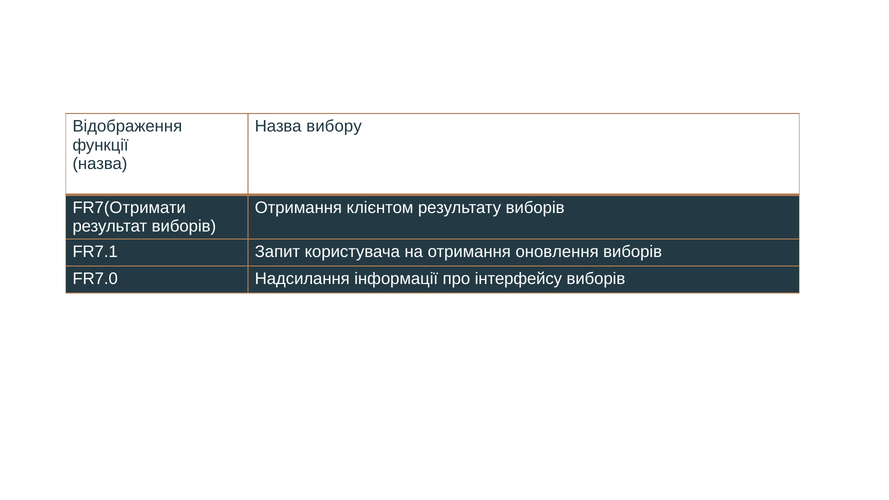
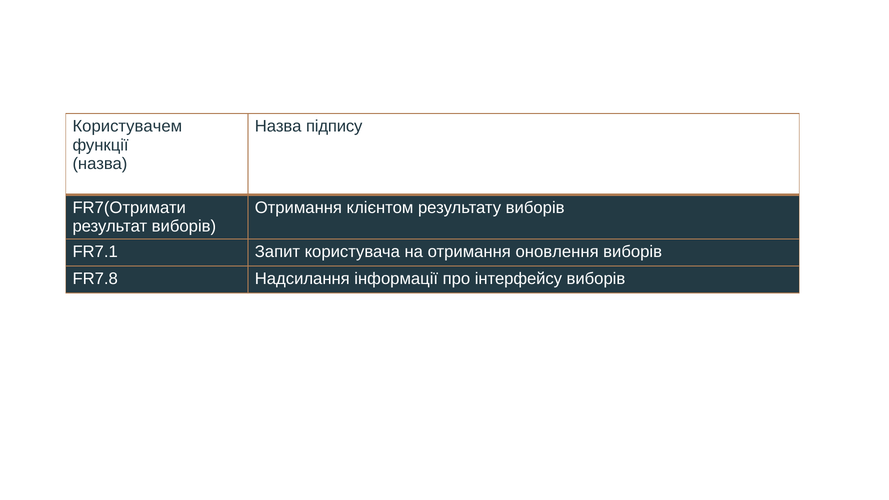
Відображення: Відображення -> Користувачем (127, 127)
вибору: вибору -> підпису (334, 127)
FR7.0: FR7.0 -> FR7.8 (95, 279)
